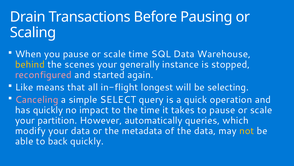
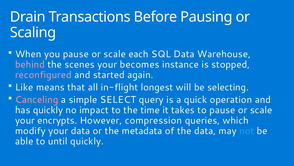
scale time: time -> each (138, 54)
behind colour: yellow -> pink (30, 64)
generally: generally -> becomes (140, 64)
partition: partition -> encrypts (57, 120)
automatically: automatically -> compression (153, 120)
not colour: yellow -> light blue (247, 130)
back: back -> until (58, 141)
